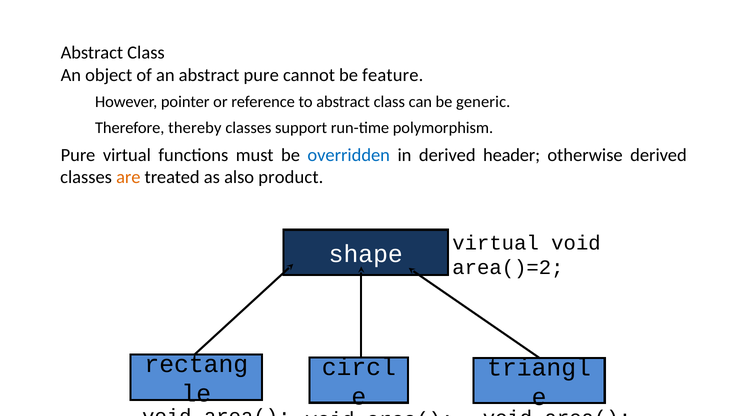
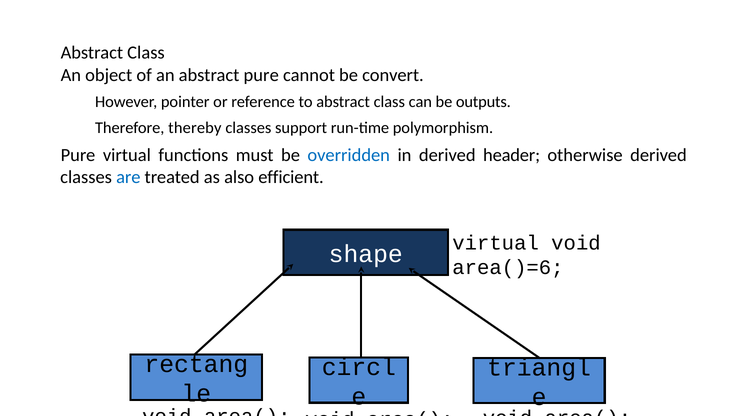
feature: feature -> convert (393, 75)
generic: generic -> outputs (483, 102)
are colour: orange -> blue (128, 177)
product: product -> efficient (291, 177)
area()=2: area()=2 -> area()=6 (508, 268)
